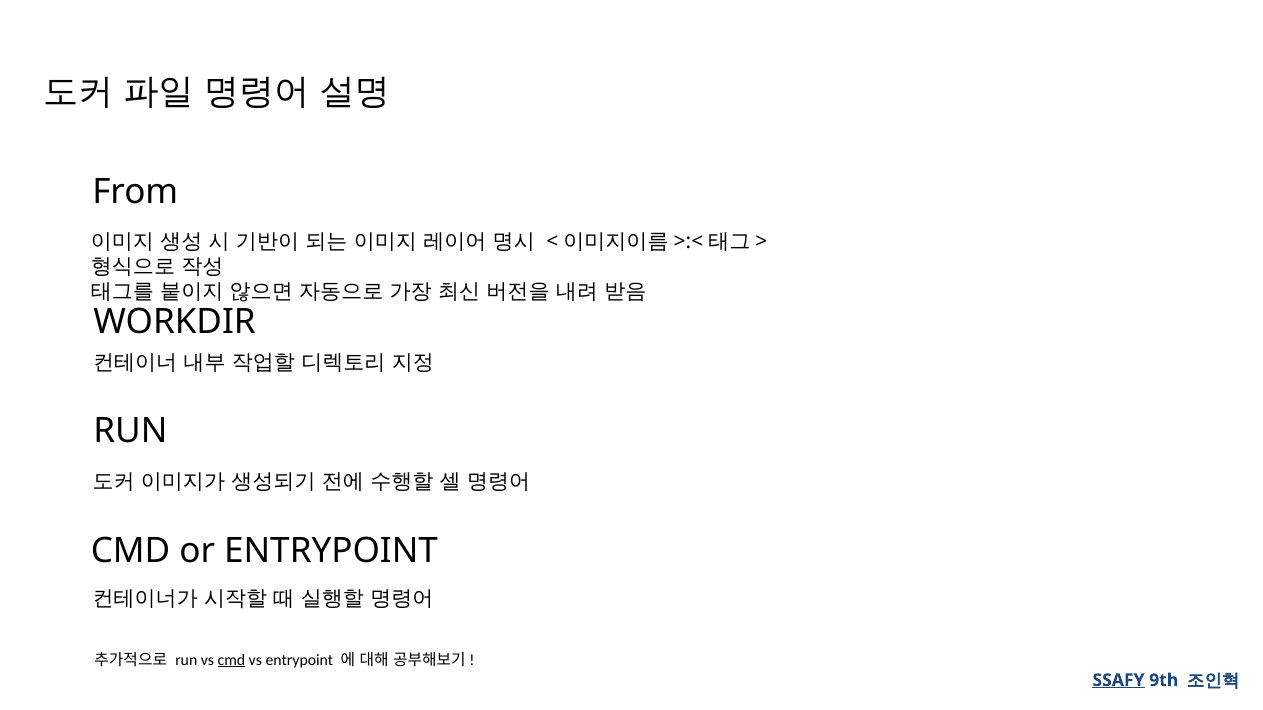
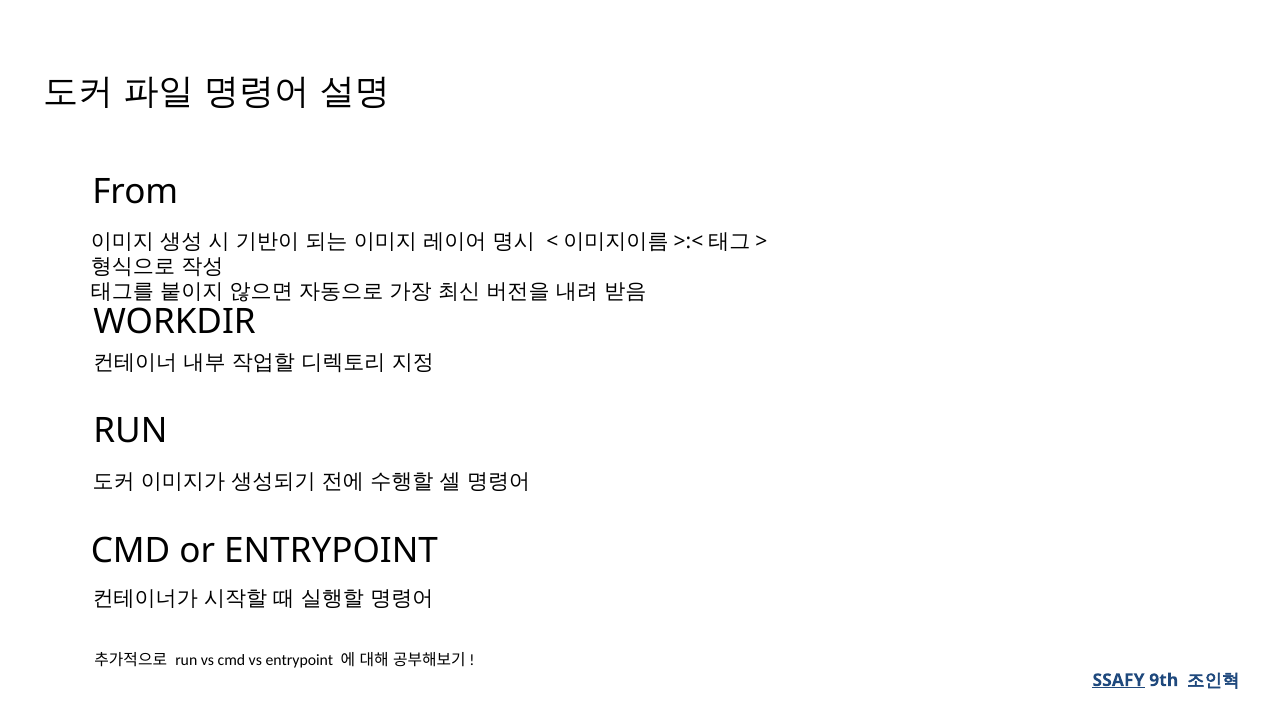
cmd underline: present -> none (231, 660)
